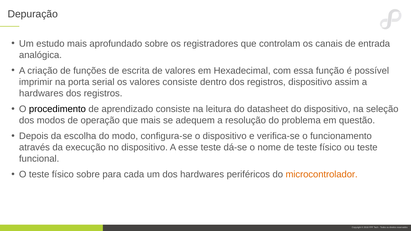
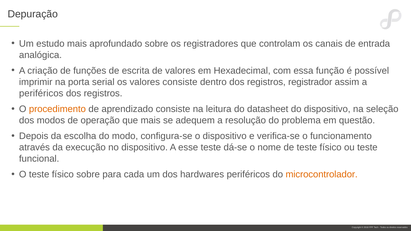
registros dispositivo: dispositivo -> registrador (310, 82)
hardwares: hardwares -> periféricos (41, 93)
procedimento colour: black -> orange (57, 109)
